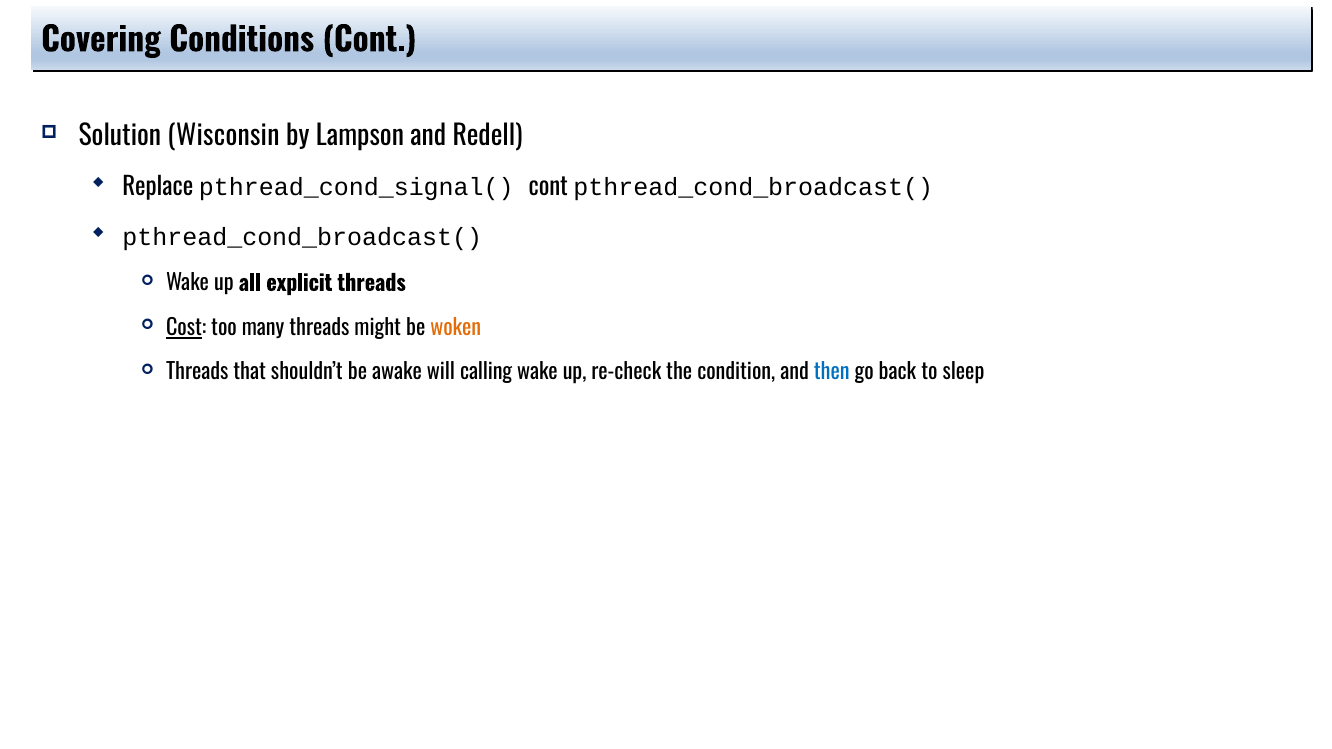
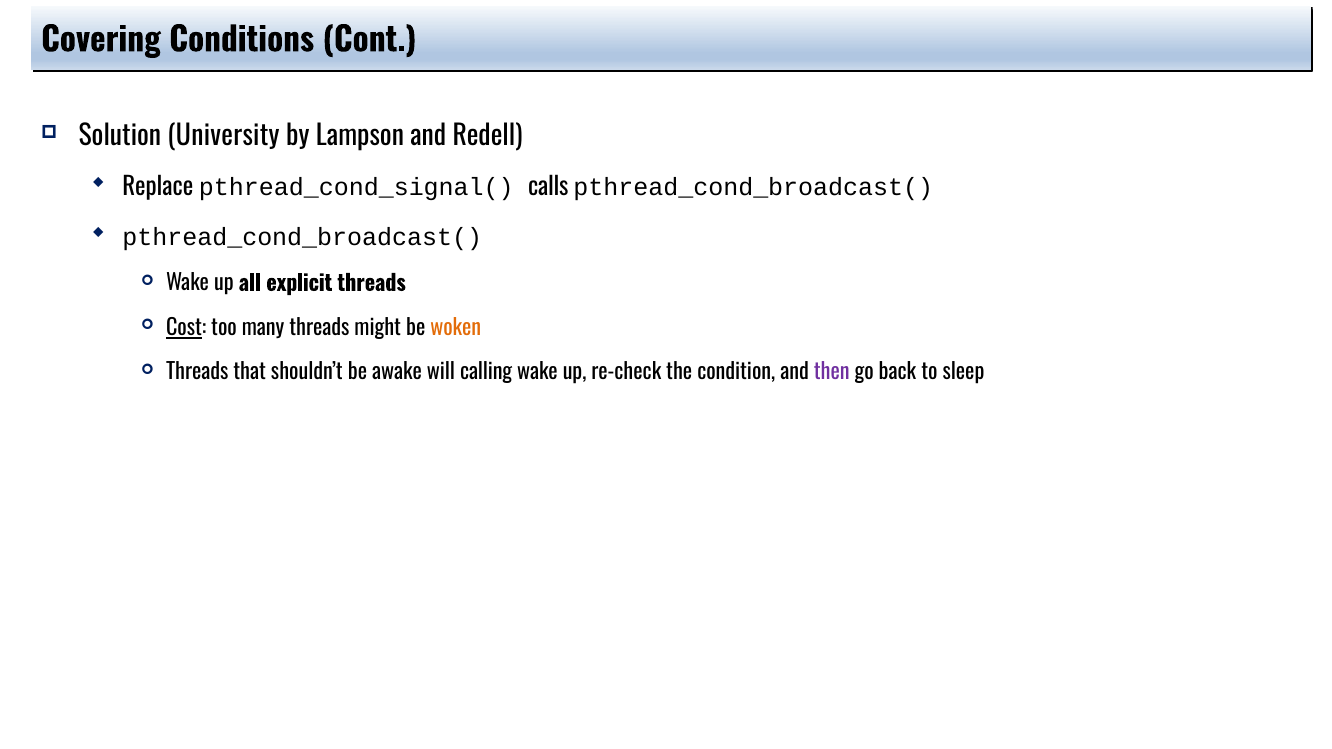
Wisconsin: Wisconsin -> University (224, 136)
pthread_cond_signal( cont: cont -> calls (548, 188)
then colour: blue -> purple (832, 372)
